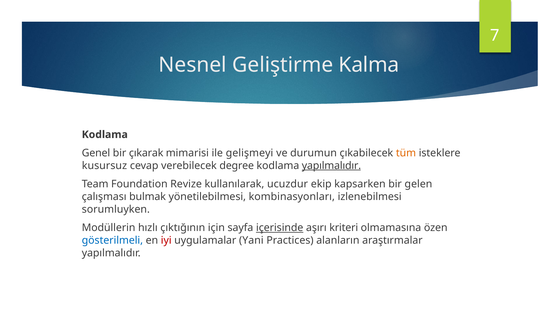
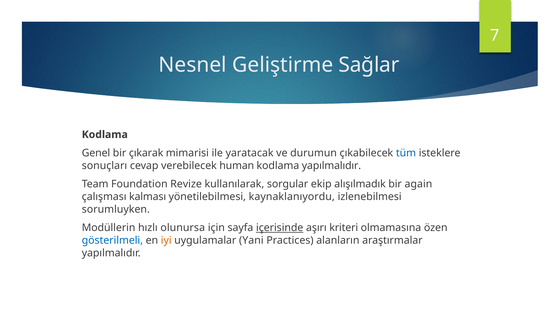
Kalma: Kalma -> Sağlar (369, 65)
gelişmeyi: gelişmeyi -> yaratacak (250, 153)
tüm colour: orange -> blue (406, 153)
kusursuz: kusursuz -> sonuçları (104, 166)
degree: degree -> human (237, 166)
yapılmalıdır underline: present -> none (331, 166)
ucuzdur: ucuzdur -> sorgular (288, 184)
kapsarken: kapsarken -> alışılmadık (360, 184)
gelen: gelen -> again (418, 184)
bulmak: bulmak -> kalması (148, 197)
kombinasyonları: kombinasyonları -> kaynaklanıyordu (292, 197)
çıktığının: çıktığının -> olunursa (183, 228)
iyi colour: red -> orange (166, 240)
